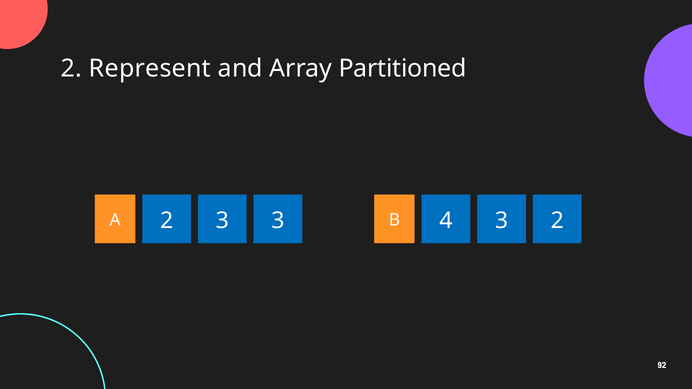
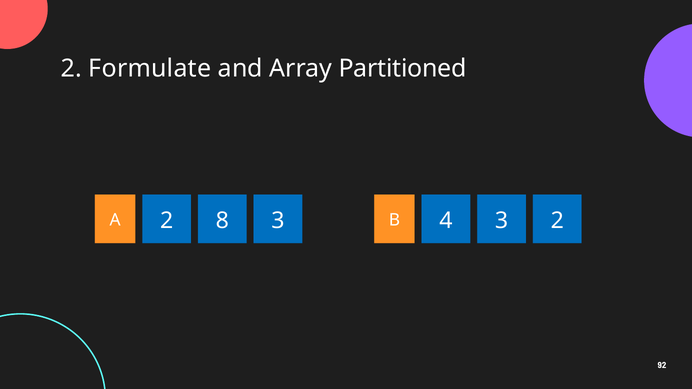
Represent: Represent -> Formulate (150, 68)
3: 3 -> 8 (222, 221)
